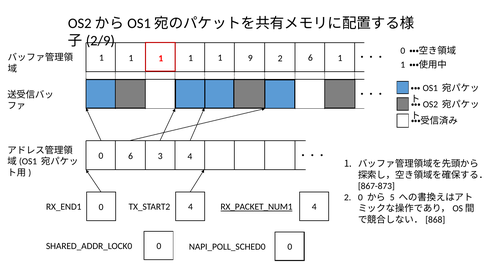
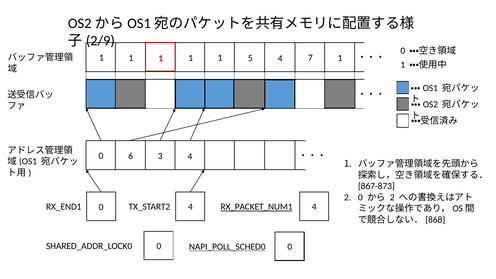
1 2: 2 -> 4 (280, 58)
9: 9 -> 5 (250, 58)
1 6: 6 -> 7 (310, 58)
5: 5 -> 2 (392, 197)
NAPI_POLL_SCHED0 underline: none -> present (227, 247)
